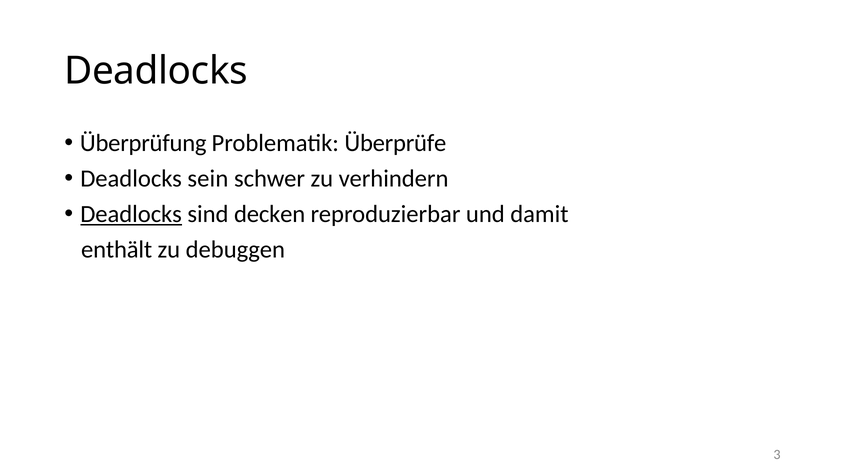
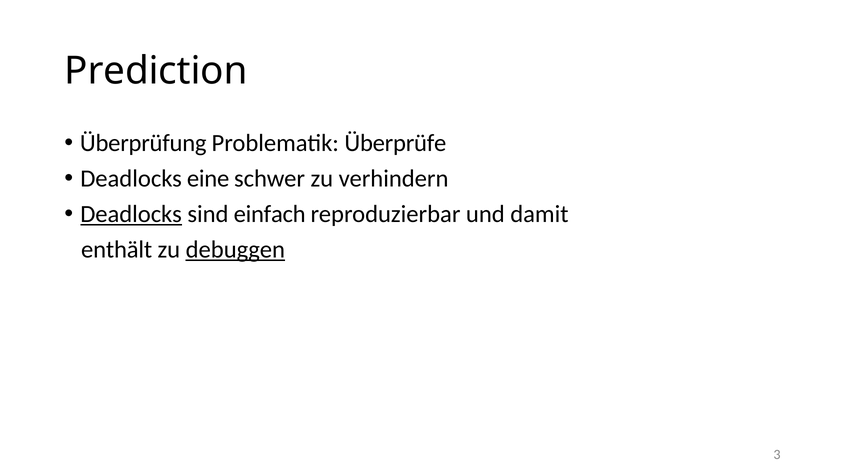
Deadlocks: Deadlocks -> Prediction (156, 71)
sein: sein -> eine (208, 178)
decken: decken -> einfach (270, 214)
debuggen underline: none -> present (235, 249)
